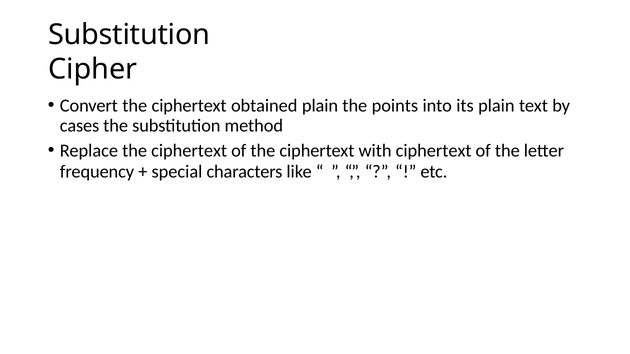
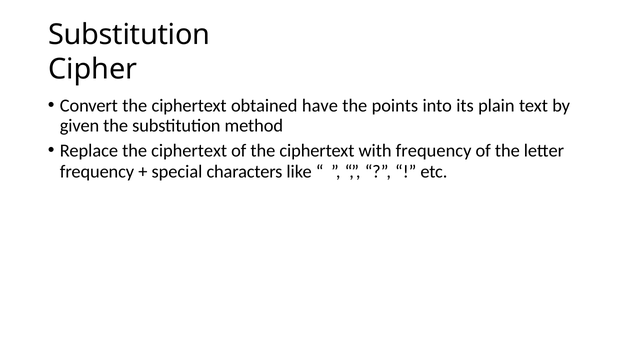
obtained plain: plain -> have (320, 106)
cases: cases -> given (80, 126)
with ciphertext: ciphertext -> frequency (434, 151)
